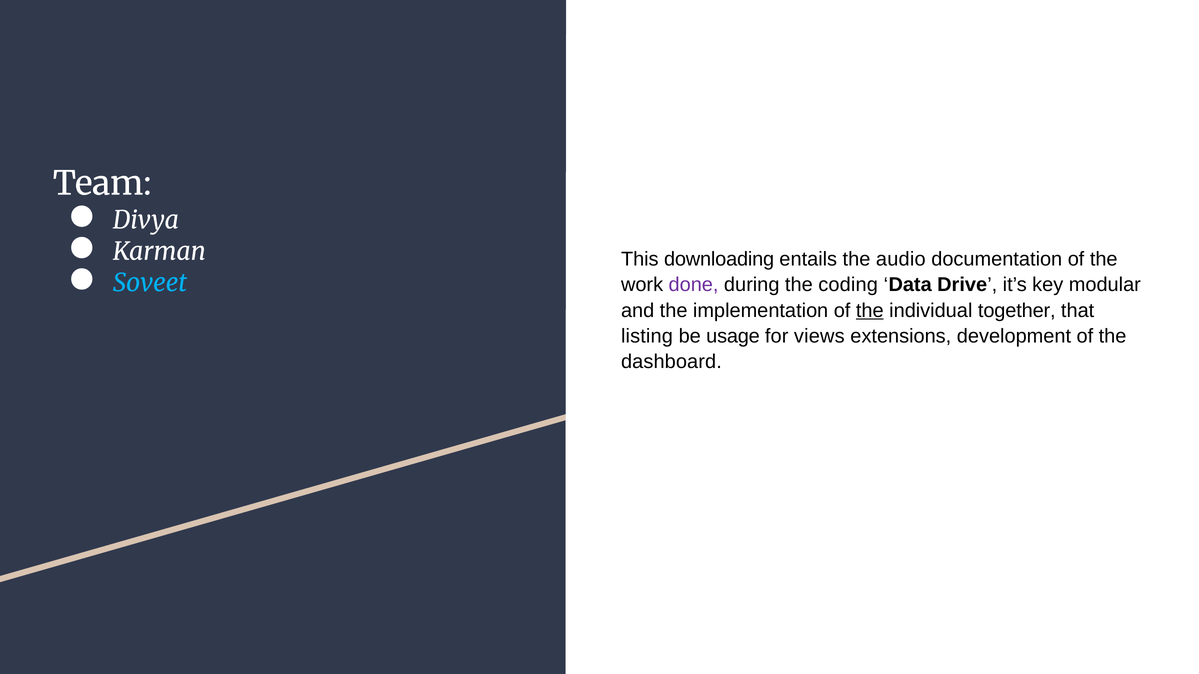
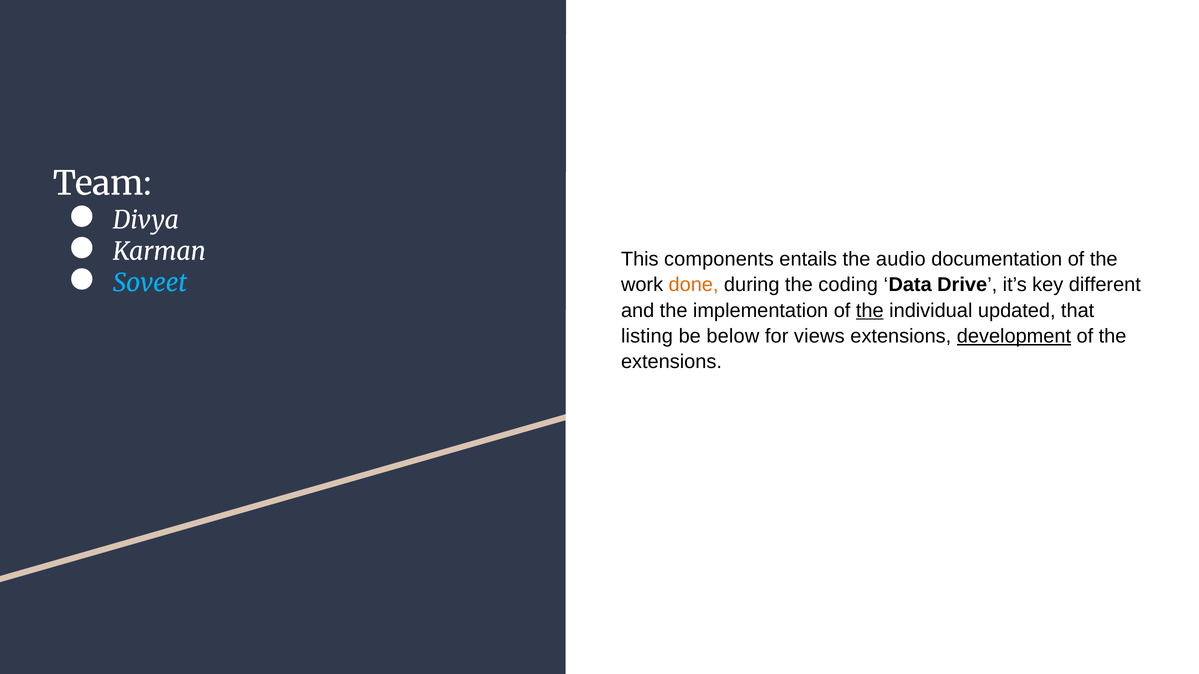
downloading: downloading -> components (719, 259)
done colour: purple -> orange (694, 285)
modular: modular -> different (1105, 285)
together: together -> updated (1017, 311)
usage: usage -> below (733, 336)
development underline: none -> present (1014, 336)
dashboard: dashboard -> extensions (671, 362)
